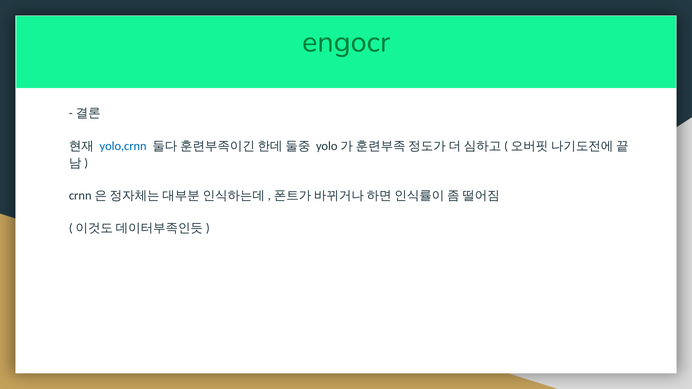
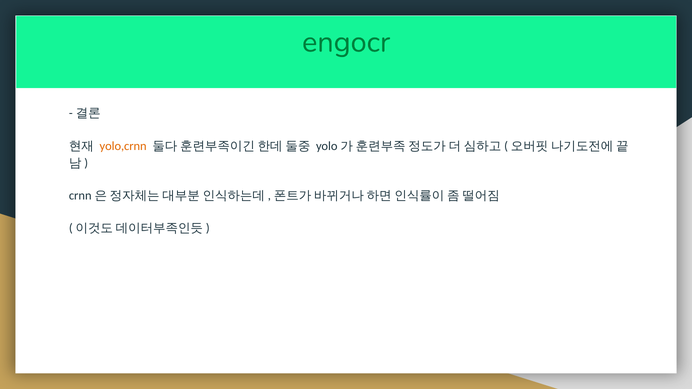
yolo,crnn colour: blue -> orange (123, 146)
